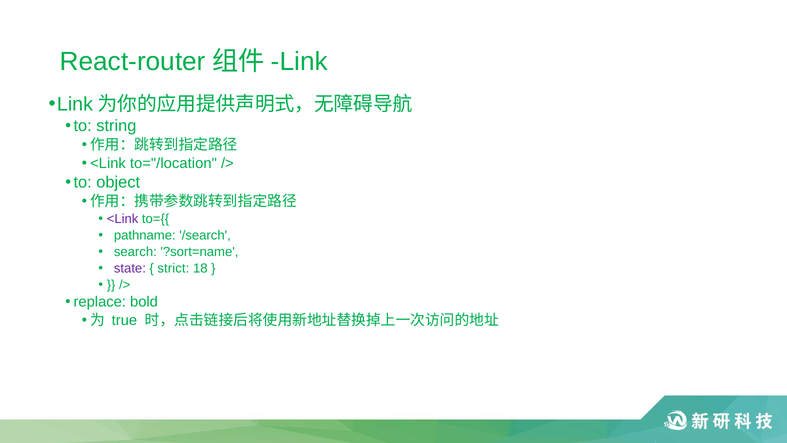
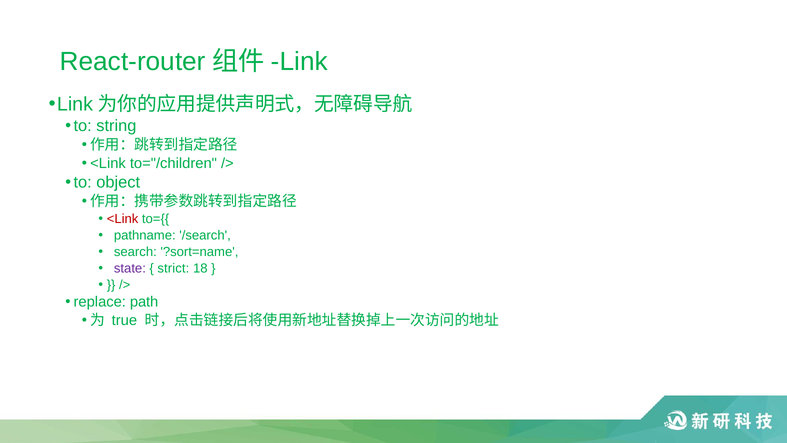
to="/location: to="/location -> to="/children (173, 163)
<Link colour: purple -> red (123, 219)
bold: bold -> path (144, 302)
